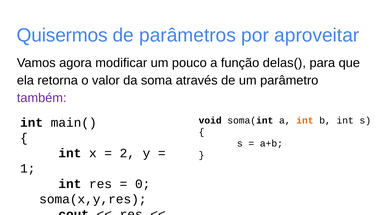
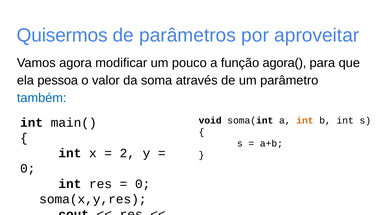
delas(: delas( -> agora( (284, 63)
retorna: retorna -> pessoa (58, 81)
também colour: purple -> blue (42, 98)
1: 1 -> 0 (28, 169)
